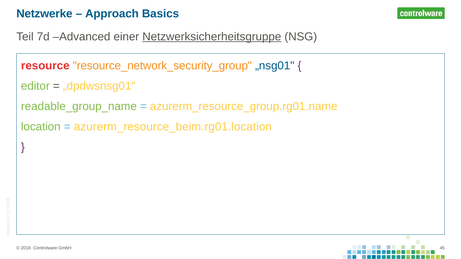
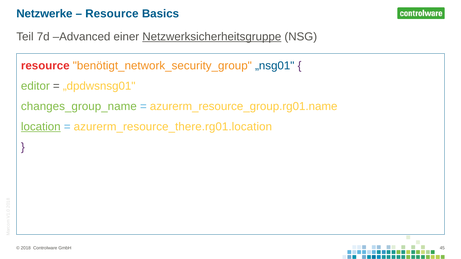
Approach: Approach -> Resource (112, 14)
resource_network_security_group: resource_network_security_group -> benötigt_network_security_group (162, 66)
readable_group_name: readable_group_name -> changes_group_name (79, 107)
location underline: none -> present (41, 127)
azurerm_resource_beim.rg01.location: azurerm_resource_beim.rg01.location -> azurerm_resource_there.rg01.location (173, 127)
